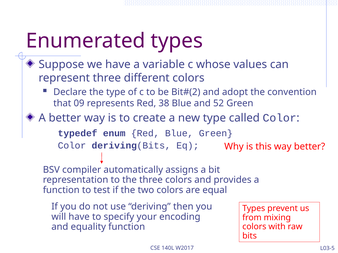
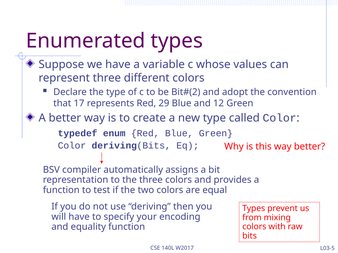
09: 09 -> 17 (79, 103)
38: 38 -> 29 (164, 103)
52: 52 -> 12 (219, 103)
